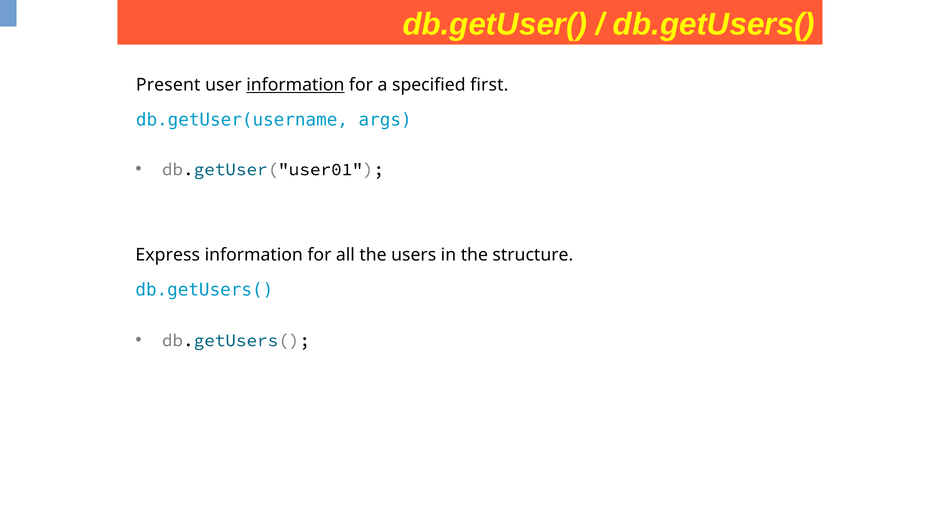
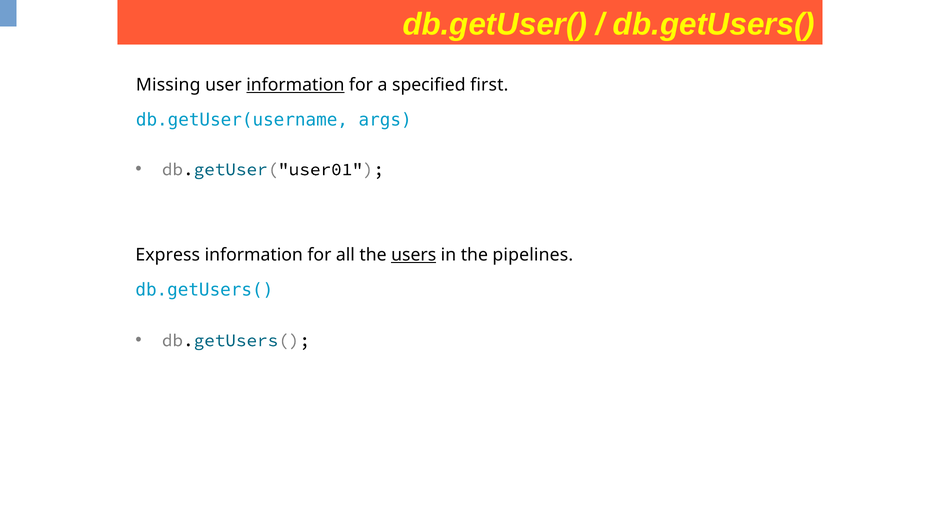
Present: Present -> Missing (168, 85)
users underline: none -> present (414, 255)
structure: structure -> pipelines (533, 255)
